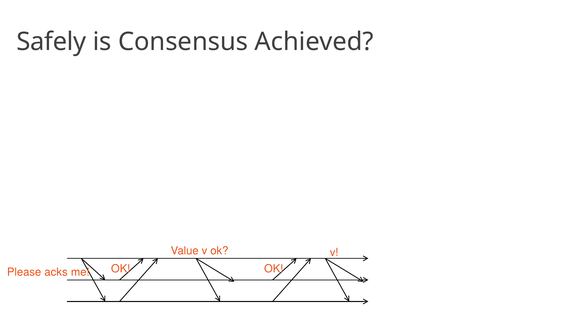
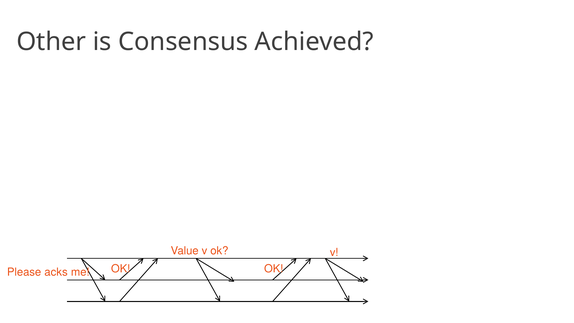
Safely: Safely -> Other (51, 42)
